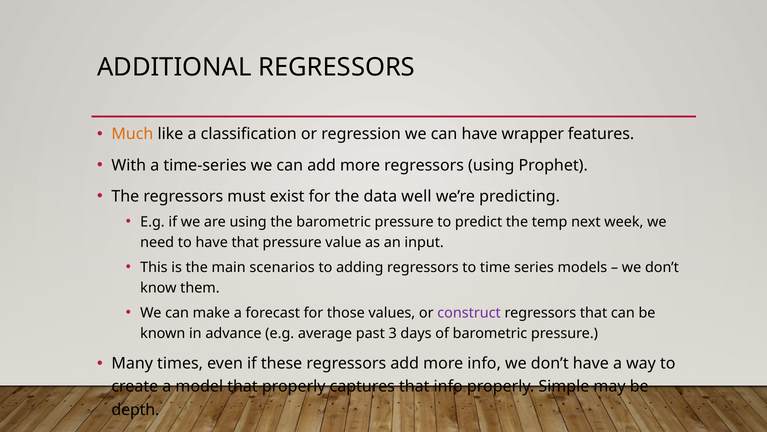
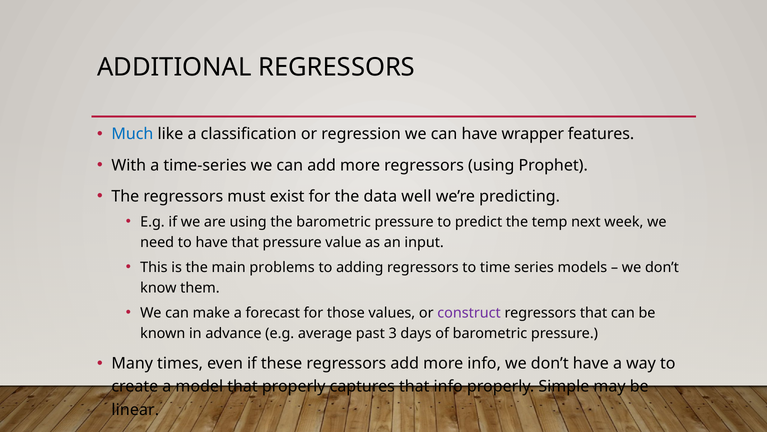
Much colour: orange -> blue (132, 134)
scenarios: scenarios -> problems (282, 267)
depth: depth -> linear (135, 409)
